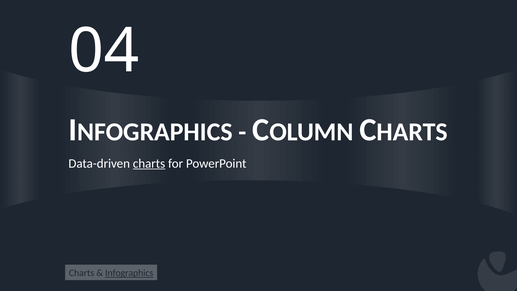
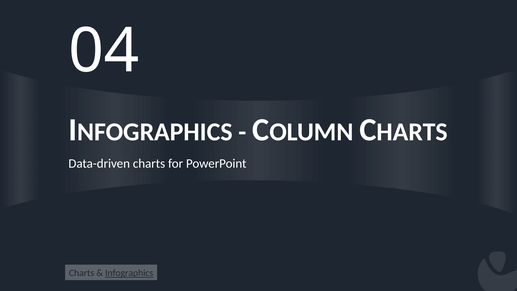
charts underline: present -> none (149, 163)
